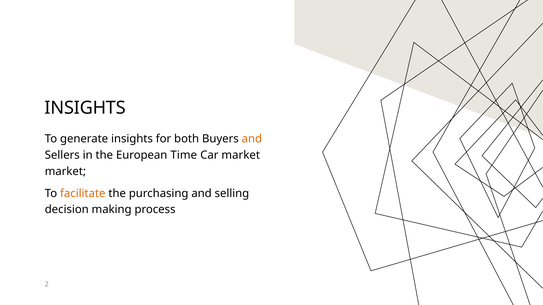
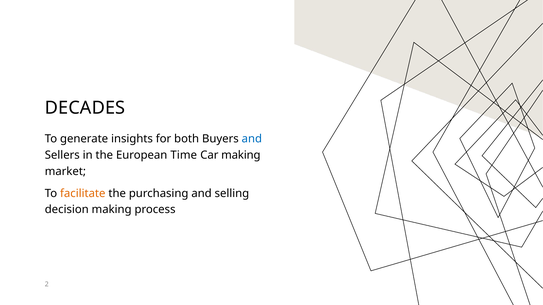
INSIGHTS: INSIGHTS -> DECADES (85, 108)
and colour: orange -> blue (252, 139)
Car market: market -> making (241, 155)
